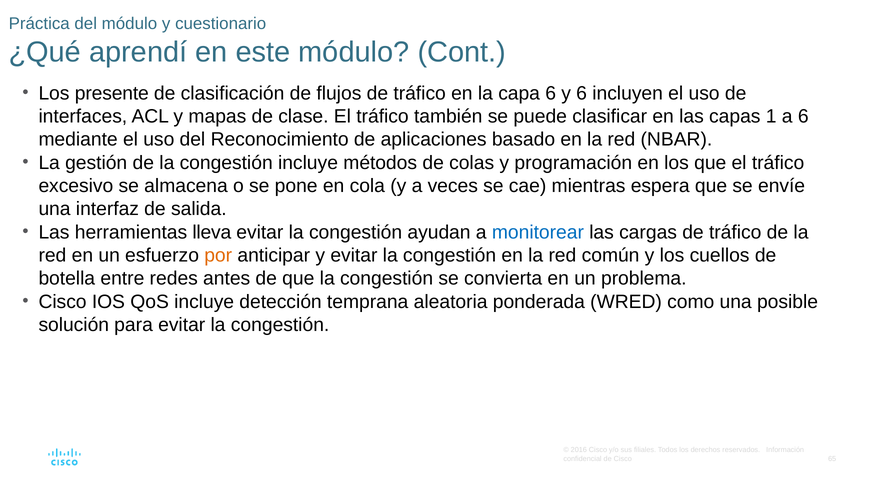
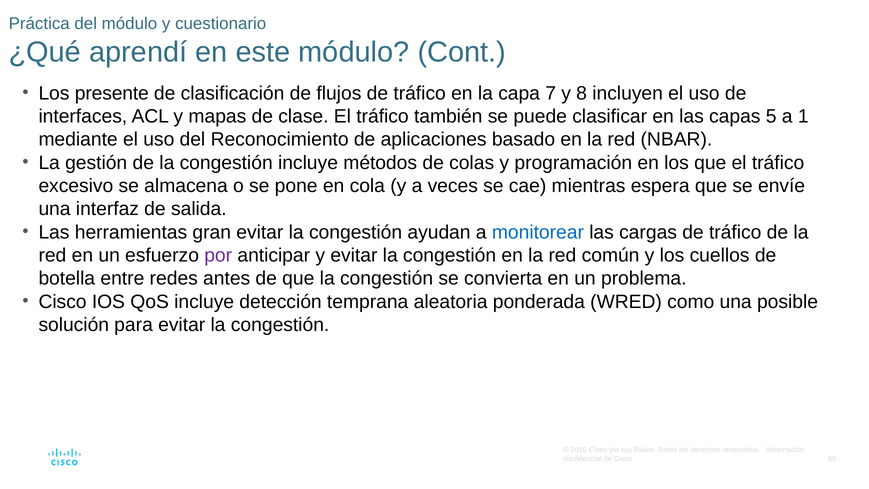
capa 6: 6 -> 7 (551, 93)
y 6: 6 -> 8 (582, 93)
1: 1 -> 5 (771, 116)
a 6: 6 -> 1 (803, 116)
lleva: lleva -> gran (212, 232)
por colour: orange -> purple (218, 255)
